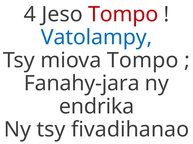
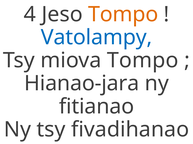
Tompo colour: red -> orange (123, 14)
Fanahy-jara: Fanahy-jara -> Hianao-jara (82, 84)
endrika: endrika -> fitianao (97, 107)
